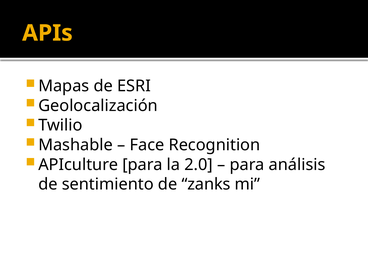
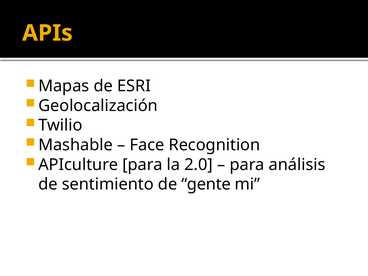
zanks: zanks -> gente (206, 184)
